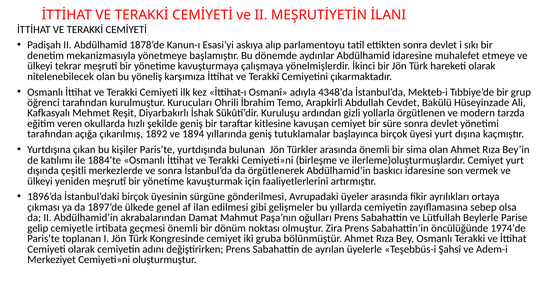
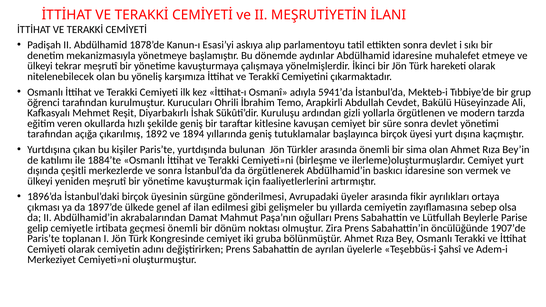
4348’da: 4348’da -> 5941’da (336, 92)
1974’de: 1974’de -> 1907’de (508, 228)
